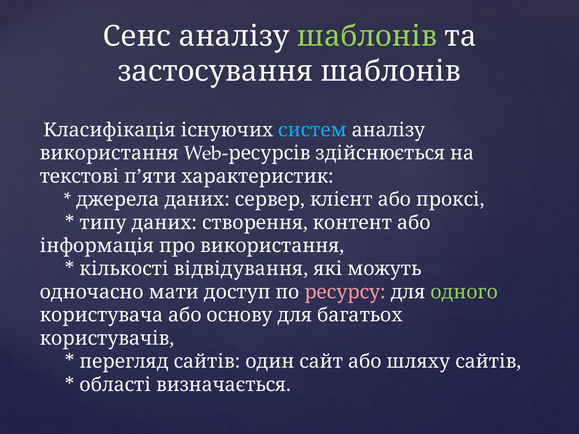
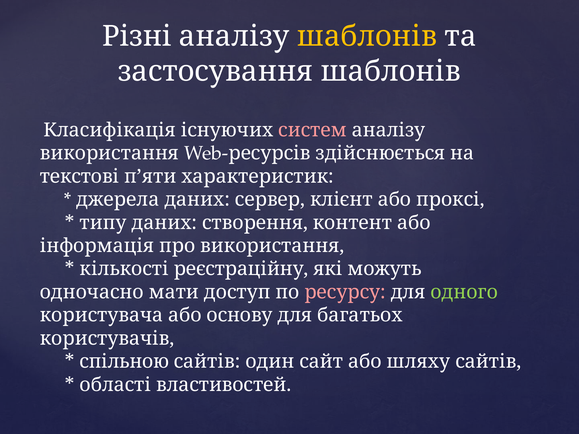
Сенс: Сенс -> Різні (137, 36)
шаблонів colour: light green -> yellow (367, 36)
систем colour: light blue -> pink (313, 130)
відвідування: відвідування -> реєстраційну (241, 269)
перегляд: перегляд -> спільною (124, 362)
визначається: визначається -> властивостей (224, 385)
